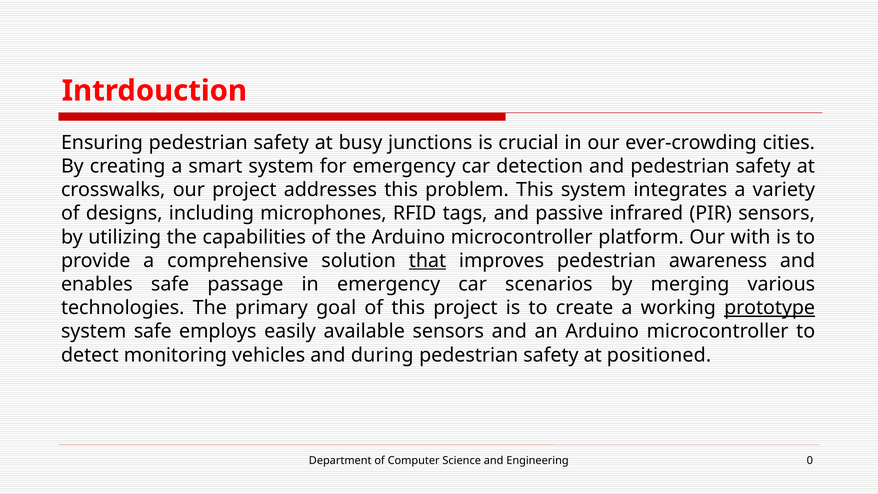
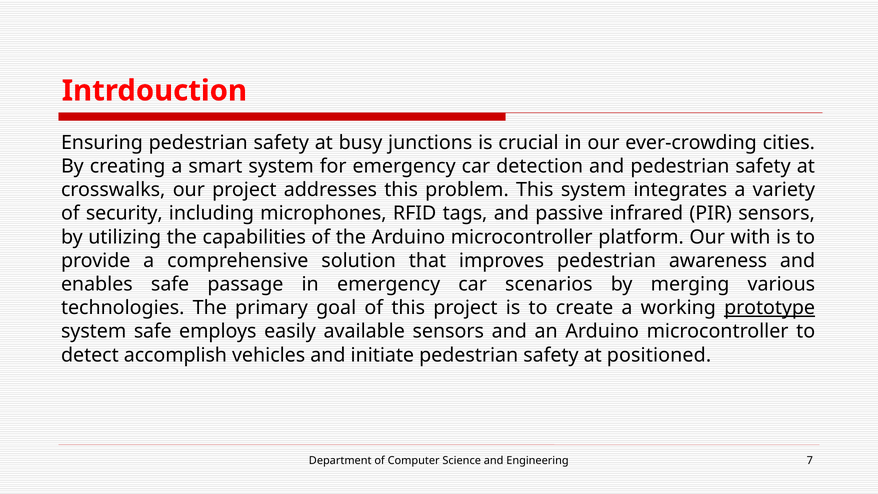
designs: designs -> security (124, 213)
that underline: present -> none (428, 261)
monitoring: monitoring -> accomplish (175, 355)
during: during -> initiate (382, 355)
0: 0 -> 7 (810, 460)
